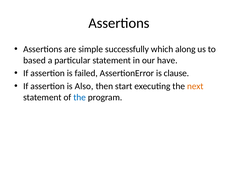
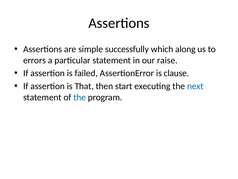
based: based -> errors (35, 60)
have: have -> raise (167, 60)
Also: Also -> That (84, 86)
next colour: orange -> blue (195, 86)
